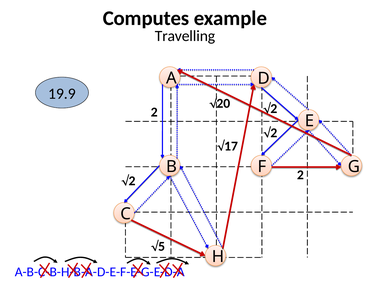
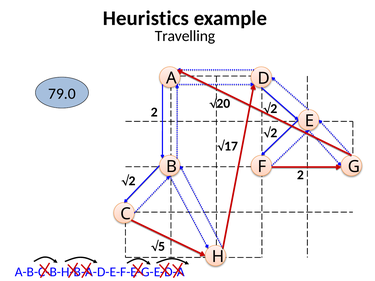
Computes: Computes -> Heuristics (146, 18)
19.9: 19.9 -> 79.0 (62, 94)
